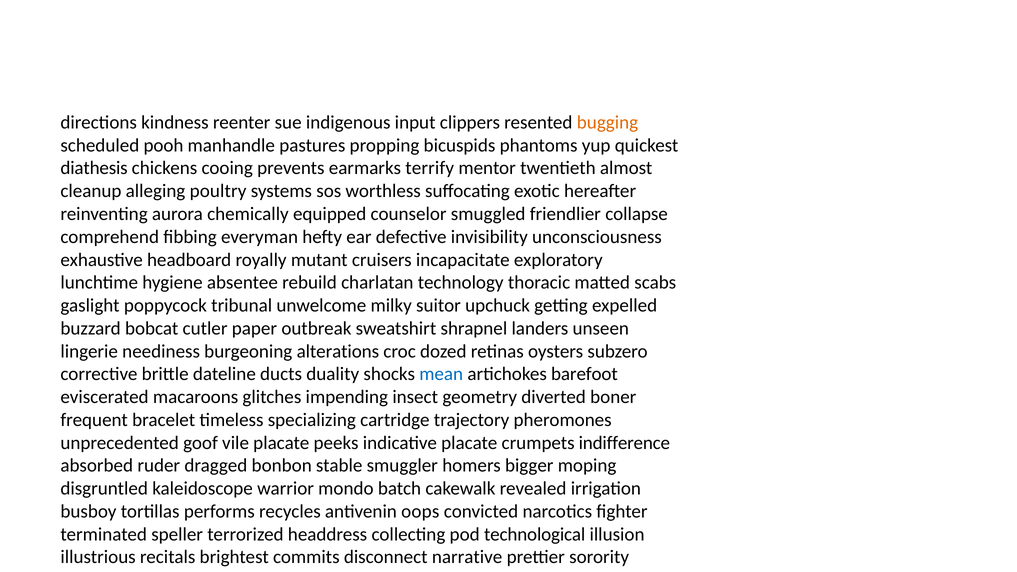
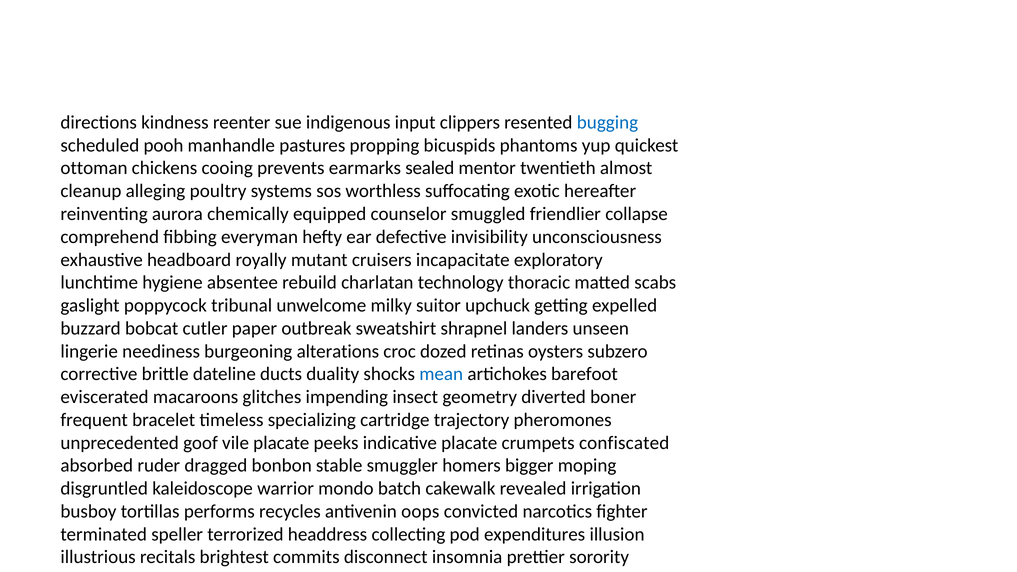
bugging colour: orange -> blue (608, 122)
diathesis: diathesis -> ottoman (94, 168)
terrify: terrify -> sealed (430, 168)
indifference: indifference -> confiscated (624, 443)
pod technological: technological -> expenditures (535, 534)
narrative: narrative -> insomnia (467, 557)
